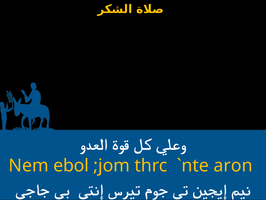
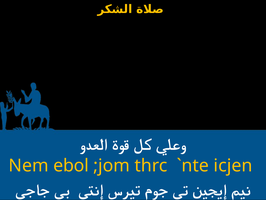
aron: aron -> icjen (233, 165)
